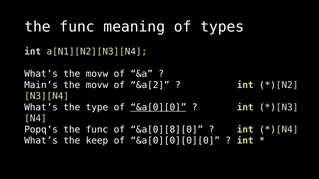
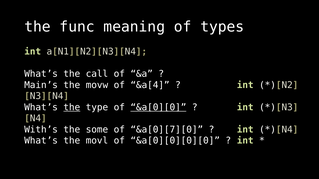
What’s the movw: movw -> call (97, 74)
&a[2: &a[2 -> &a[4 (150, 85)
the underline: none -> present (72, 107)
Popq’s: Popq’s -> With’s (41, 130)
func: func -> some (97, 130)
&a[0][8][0: &a[0][8][0 -> &a[0][7][0 (167, 130)
keep: keep -> movl (97, 141)
